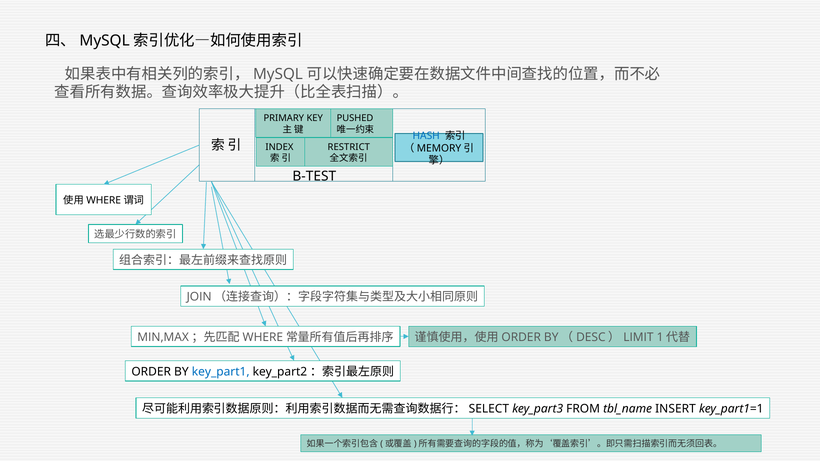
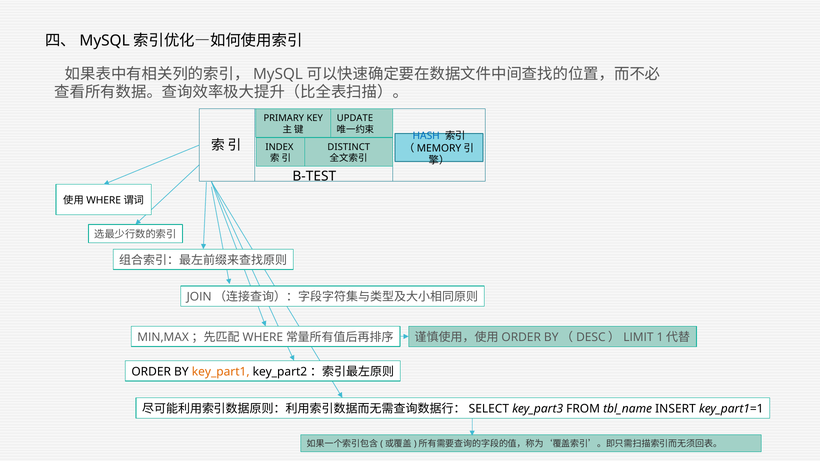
PUSHED: PUSHED -> UPDATE (355, 118)
RESTRICT: RESTRICT -> DISTINCT (349, 147)
key_part1 colour: blue -> orange (221, 372)
